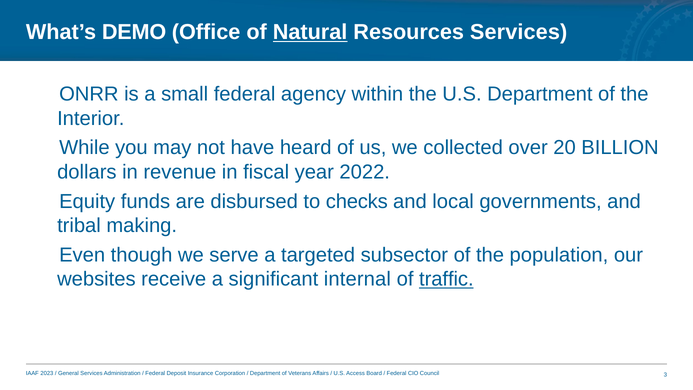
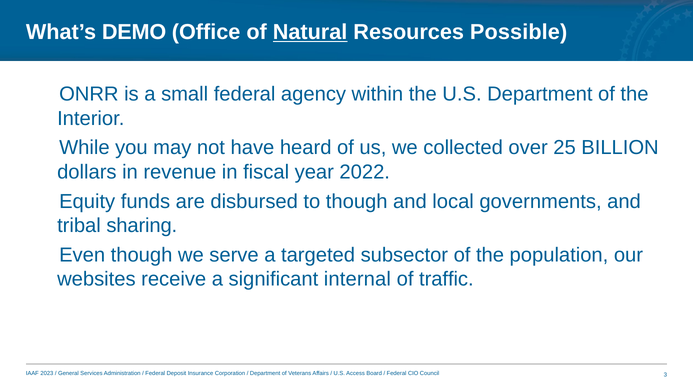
Resources Services: Services -> Possible (519, 32)
20: 20 -> 25 (565, 148)
to checks: checks -> though (357, 201)
making: making -> sharing (142, 226)
traffic underline: present -> none (446, 279)
